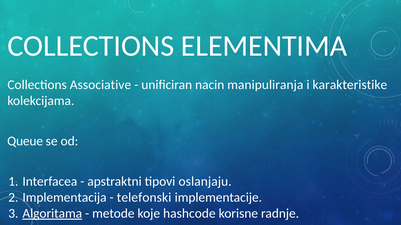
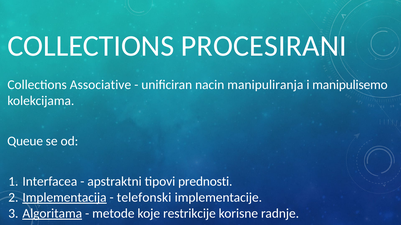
ELEMENTIMA: ELEMENTIMA -> PROCESIRANI (264, 46)
karakteristike: karakteristike -> manipulisemo (350, 85)
oslanjaju: oslanjaju -> prednosti (205, 182)
Implementacija underline: none -> present (65, 198)
hashcode: hashcode -> restrikcije (189, 214)
